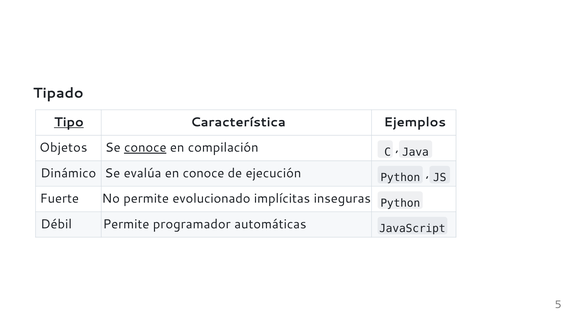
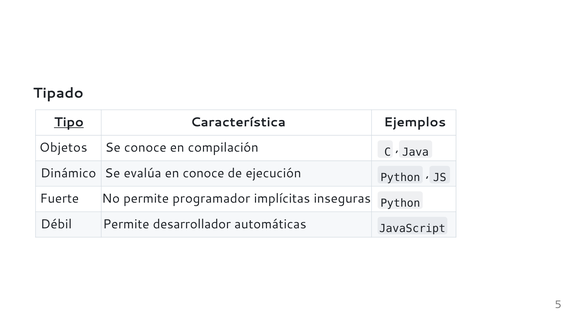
conoce underline: present -> none (145, 148)
evolucionado: evolucionado -> programador (211, 198)
programador: programador -> desarrollador (192, 224)
